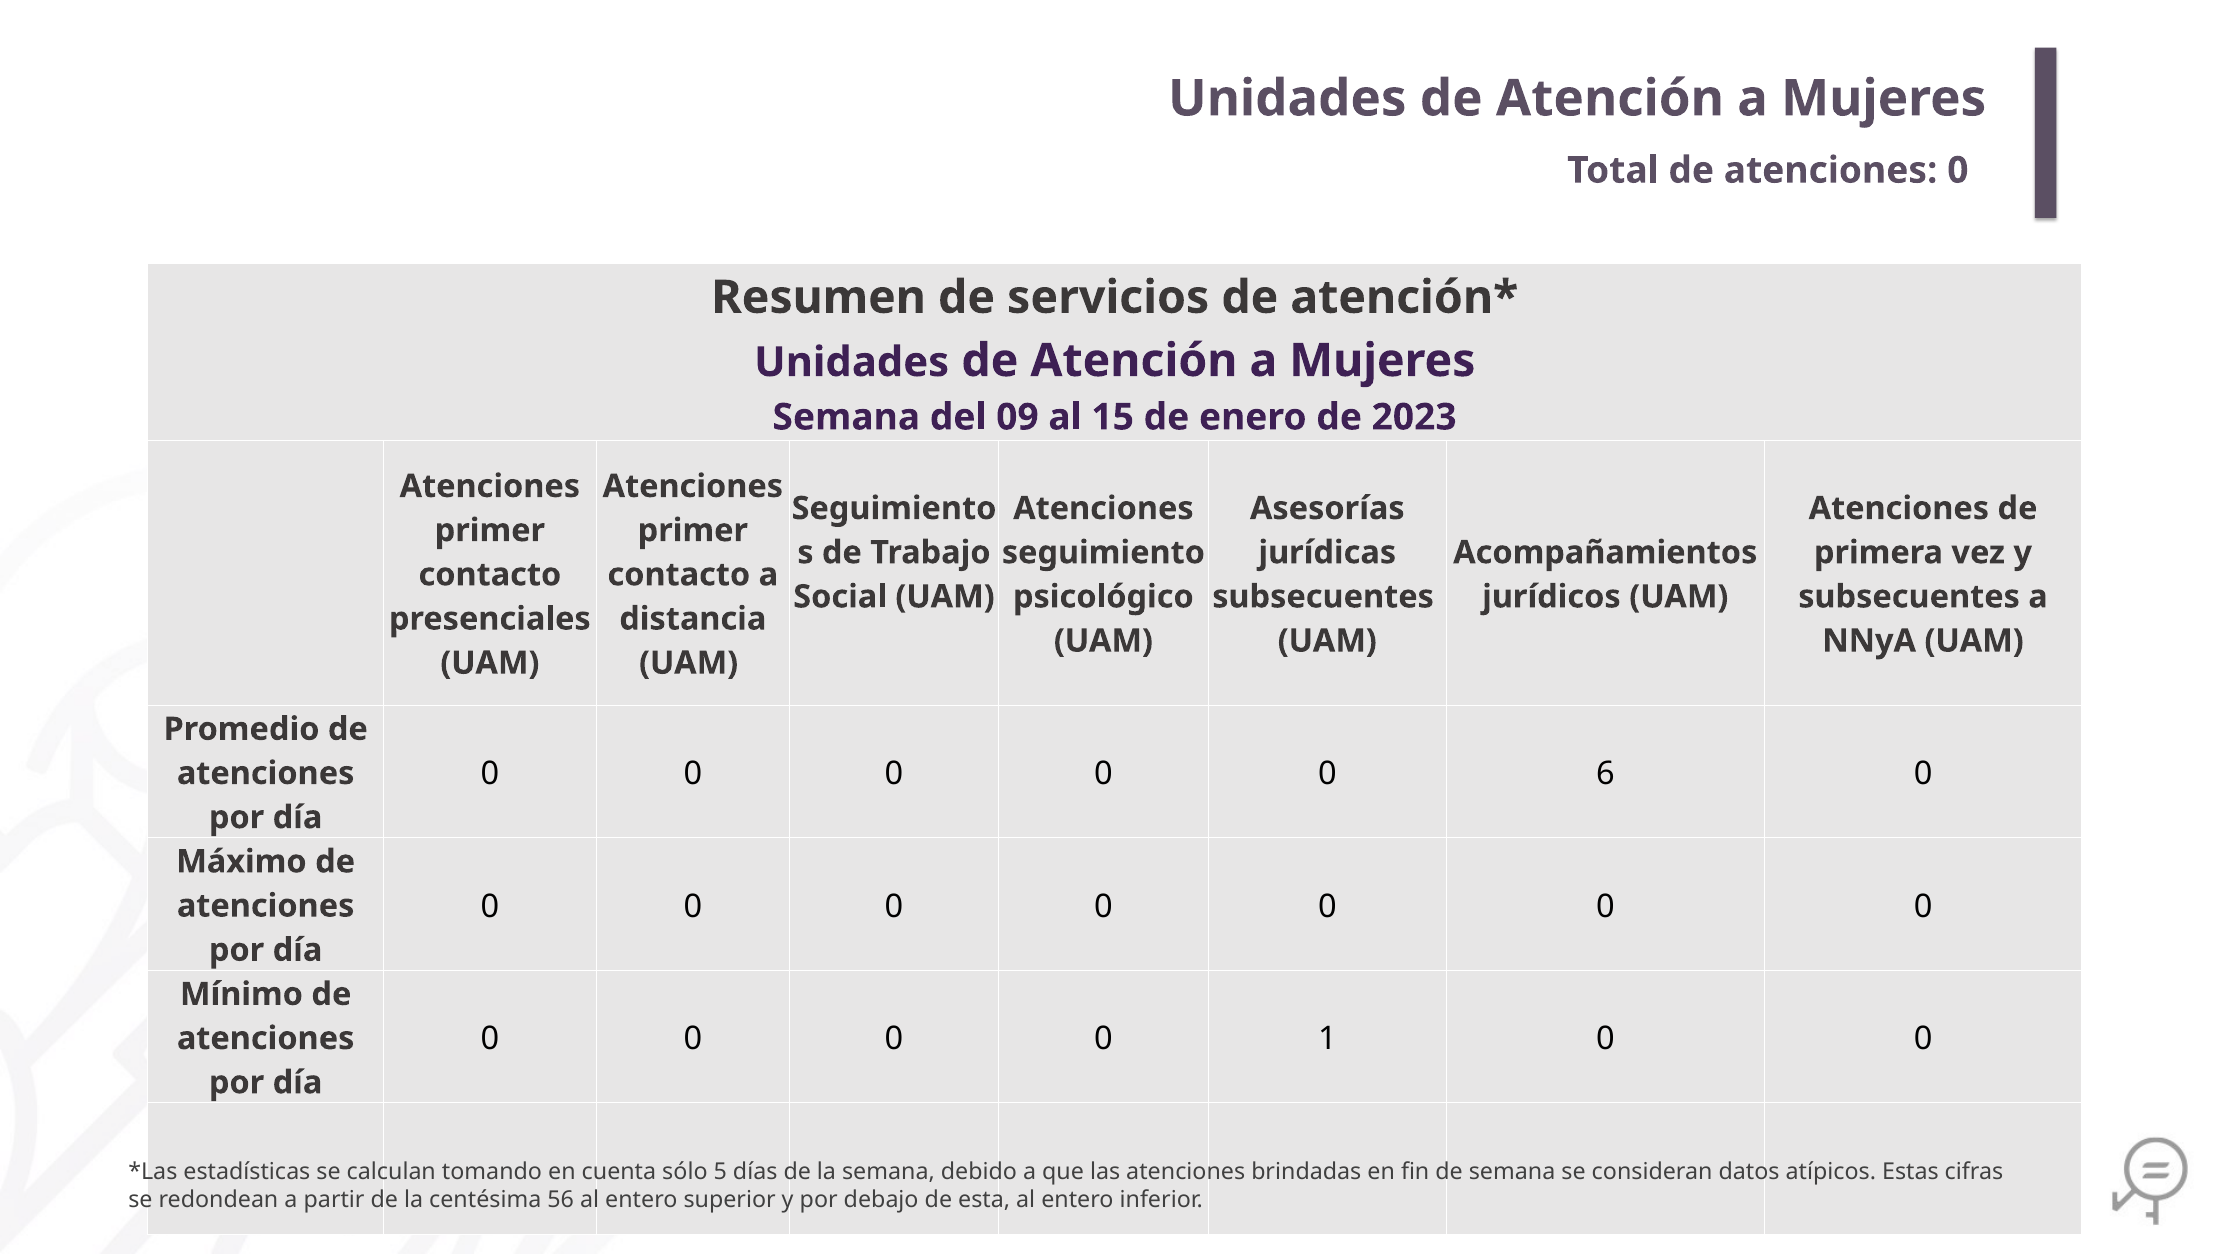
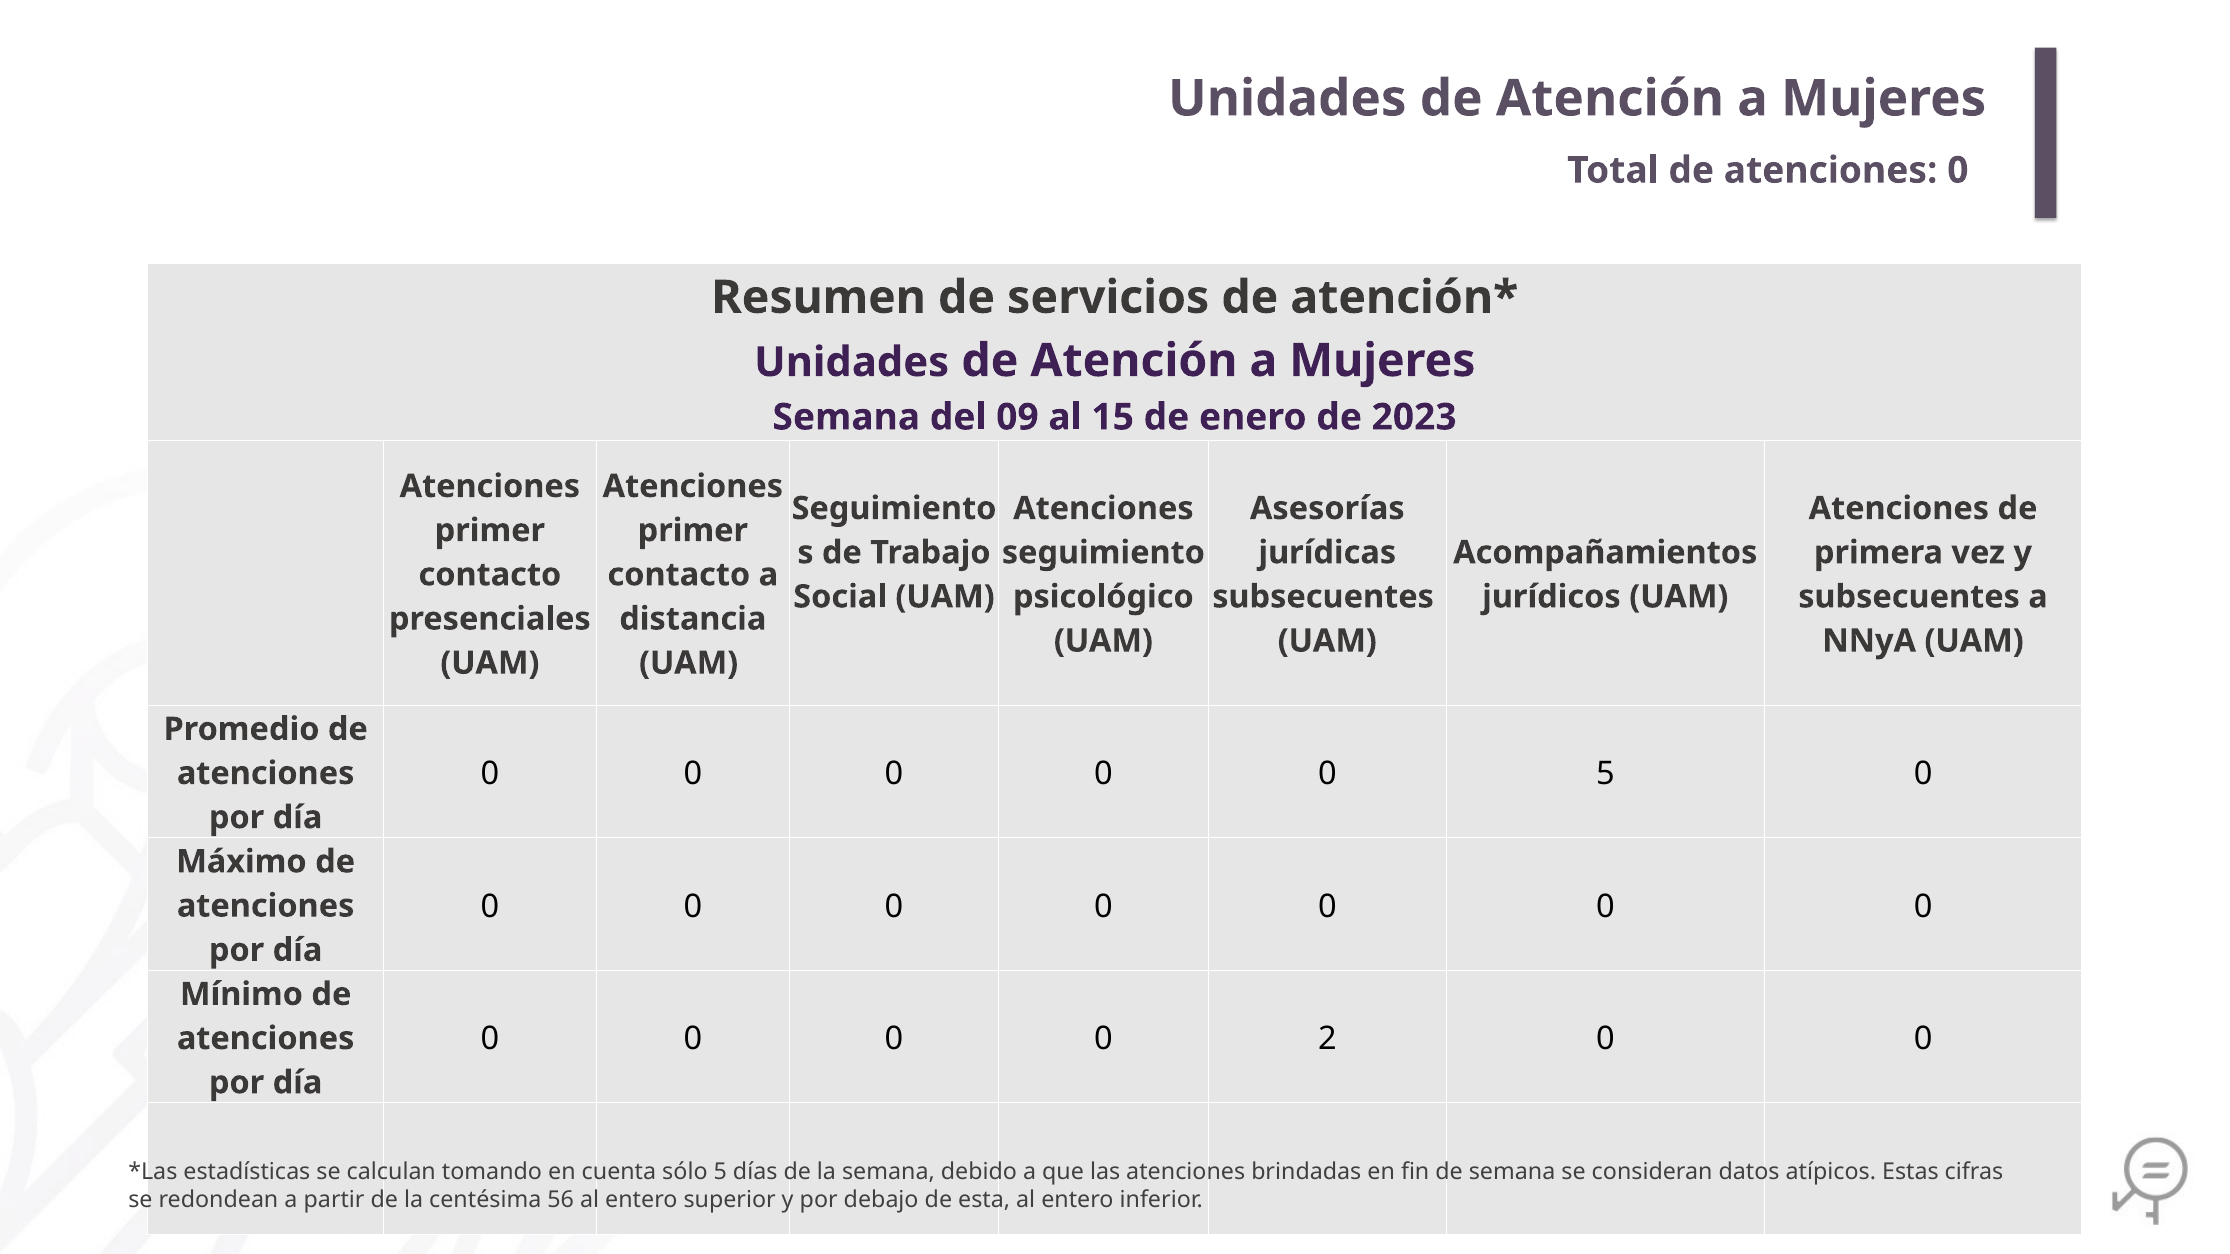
0 6: 6 -> 5 (1605, 774)
1: 1 -> 2 (1327, 1039)
